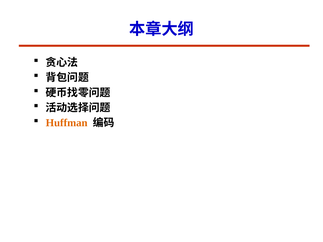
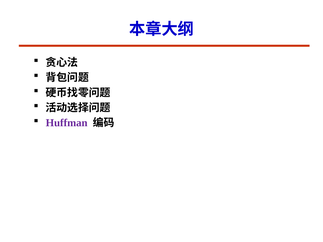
Huffman colour: orange -> purple (67, 123)
